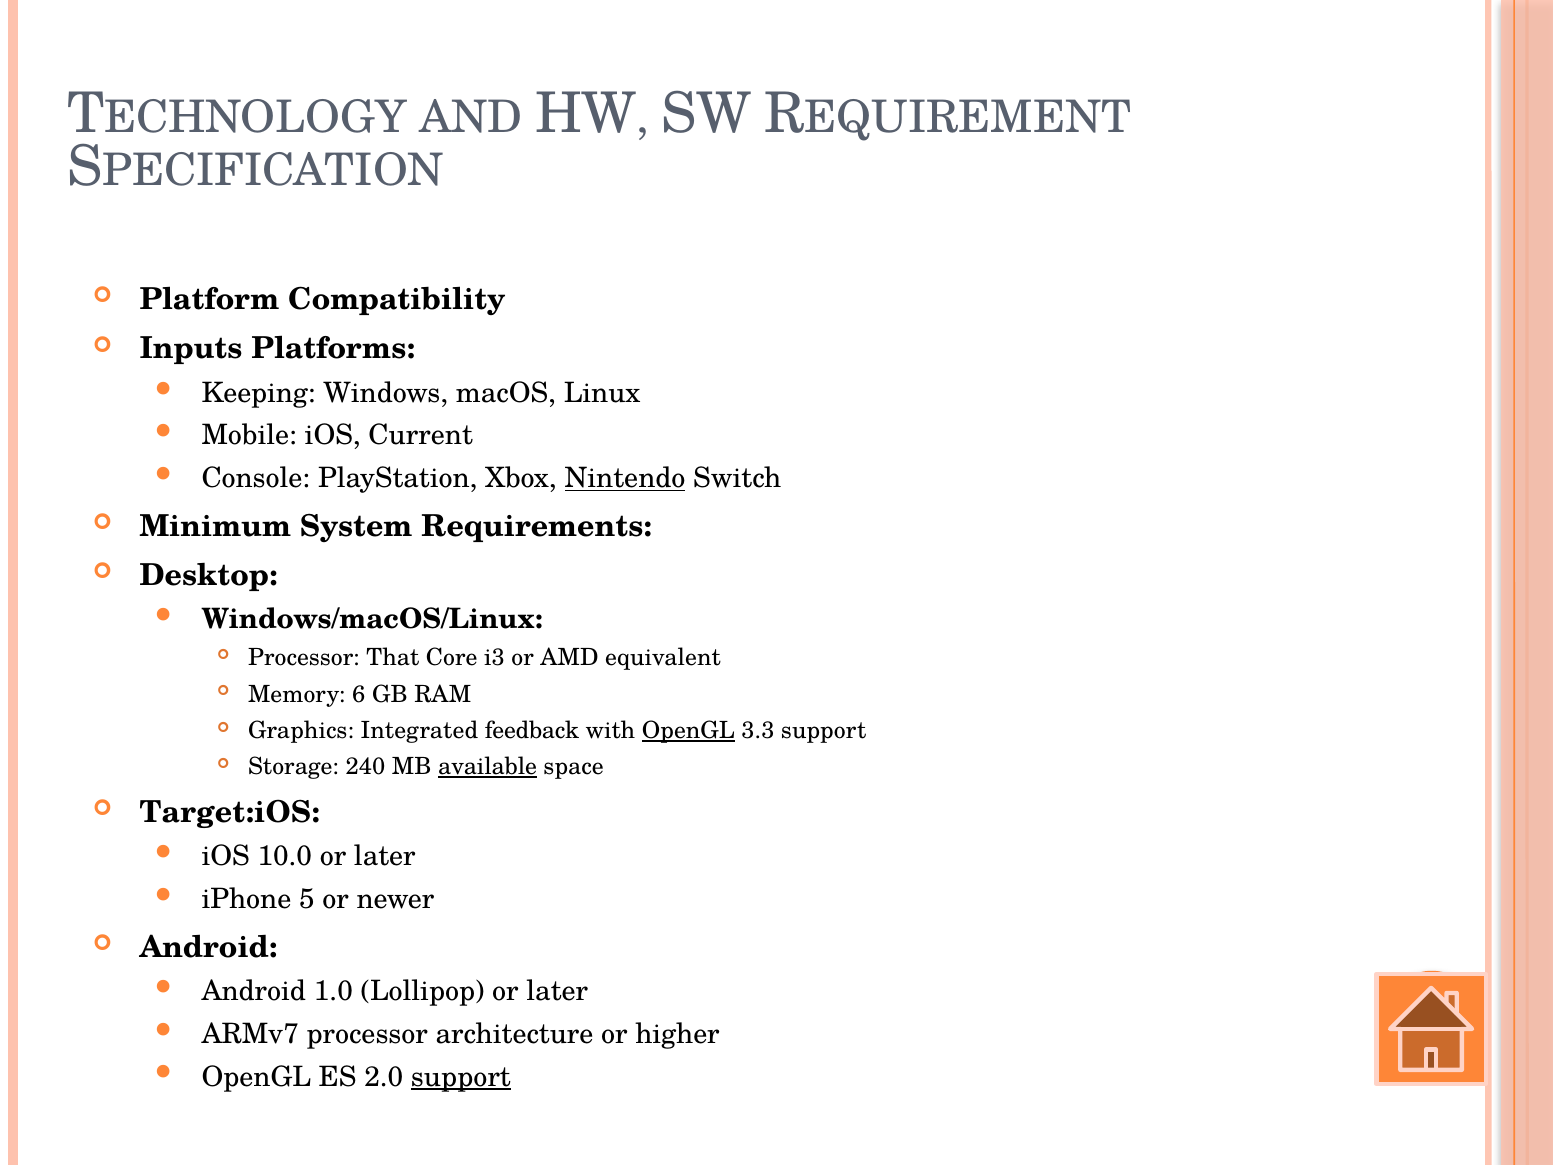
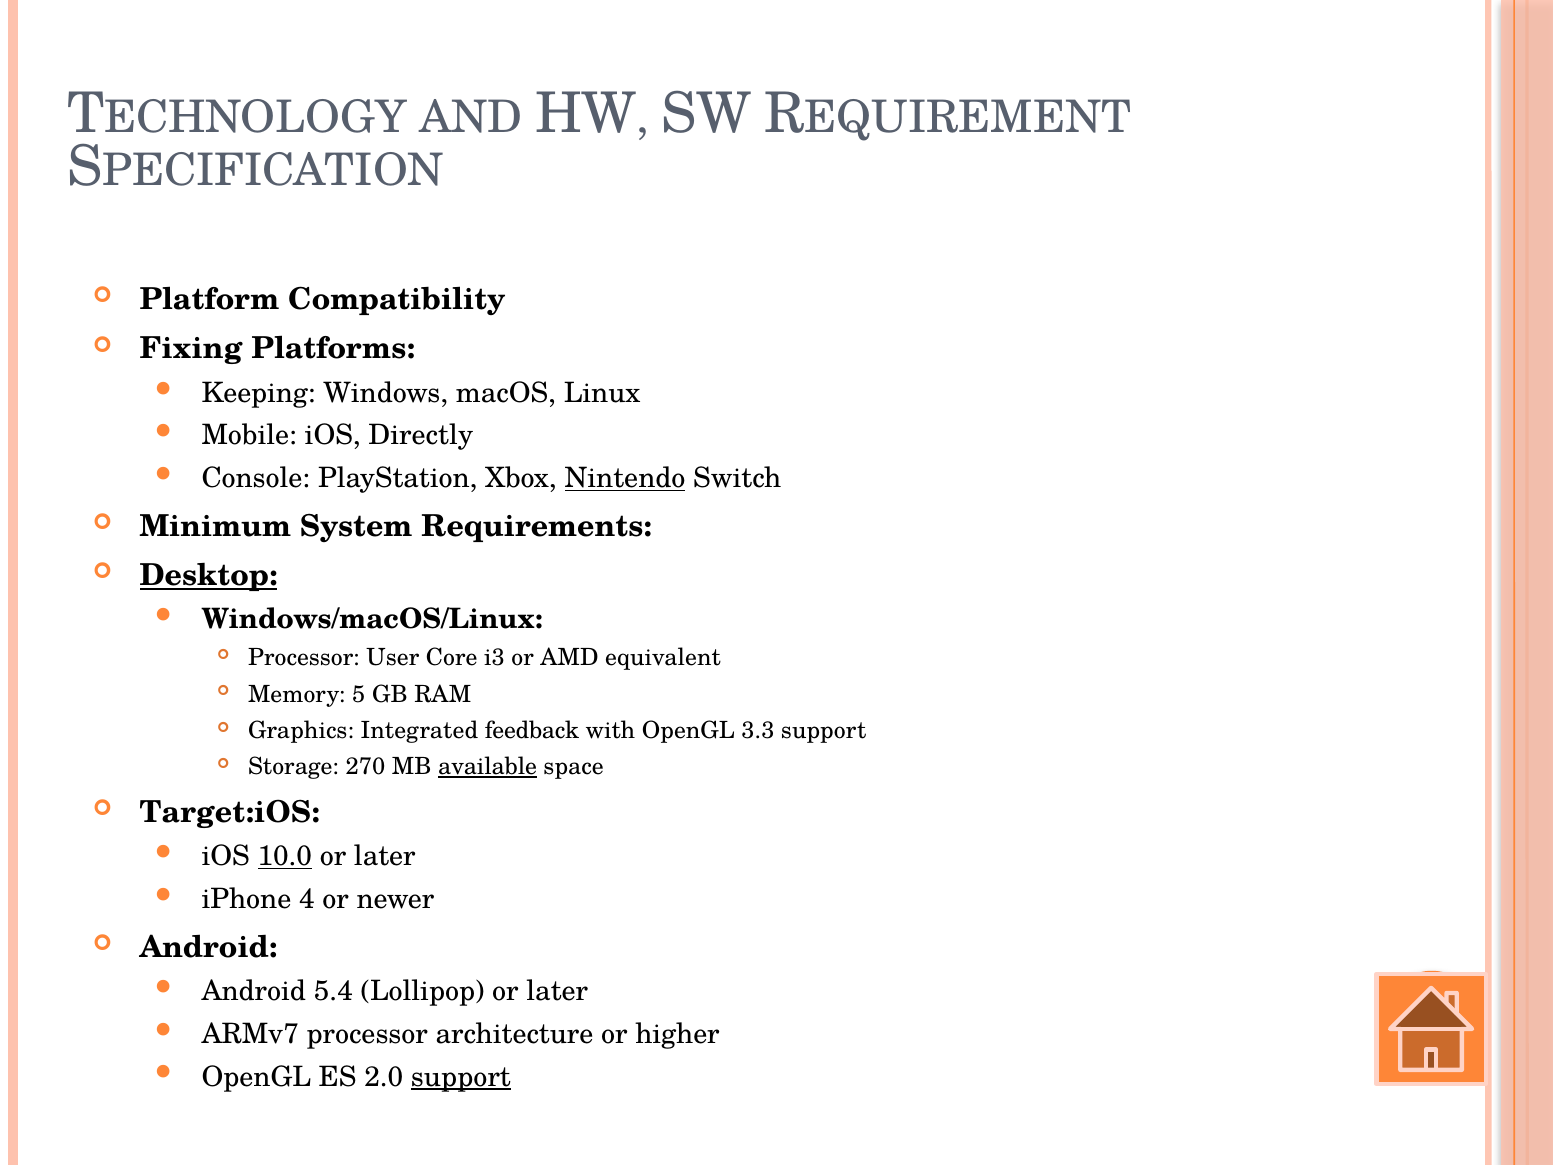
Inputs: Inputs -> Fixing (191, 349)
Current: Current -> Directly (421, 435)
Desktop underline: none -> present (208, 576)
That: That -> User (393, 658)
6: 6 -> 5 (359, 694)
OpenGL underline: present -> none (688, 730)
240: 240 -> 270 (365, 767)
10.0 underline: none -> present (285, 856)
5: 5 -> 4 (307, 899)
1.0: 1.0 -> 5.4 (333, 991)
